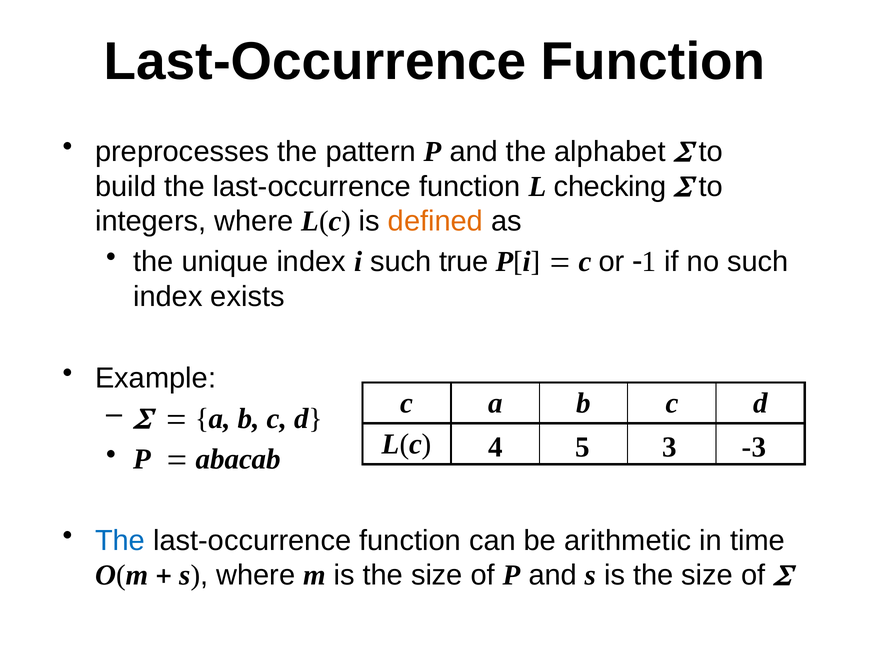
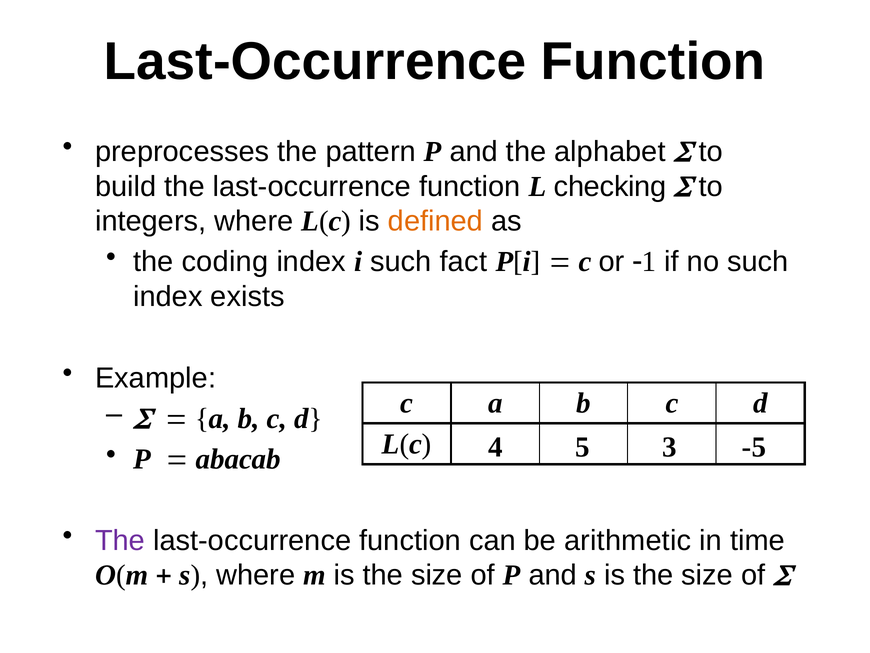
unique: unique -> coding (225, 262)
true: true -> fact (463, 262)
-3: -3 -> -5 (754, 447)
The colour: blue -> purple (120, 540)
